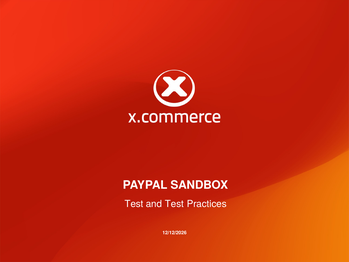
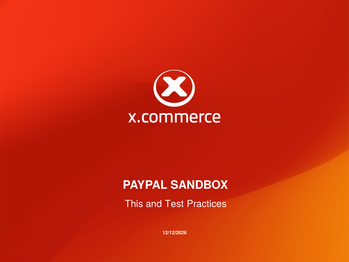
Test: Test -> This (134, 204)
